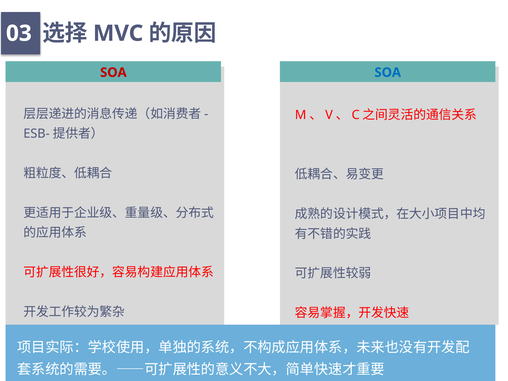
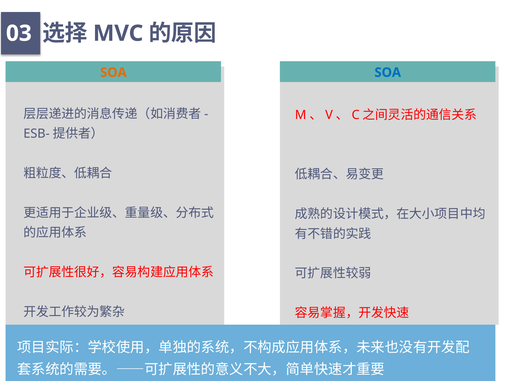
SOA colour: red -> orange (113, 73)
